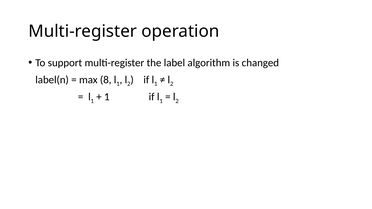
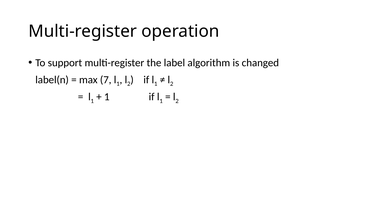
8: 8 -> 7 (106, 80)
